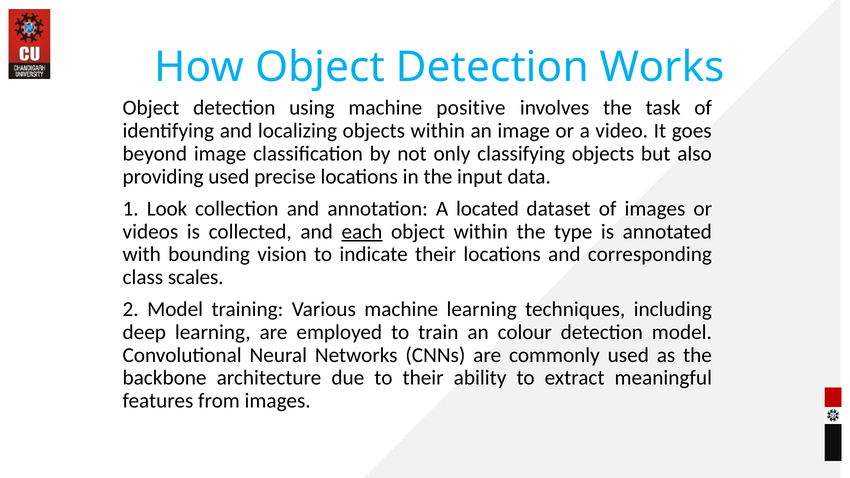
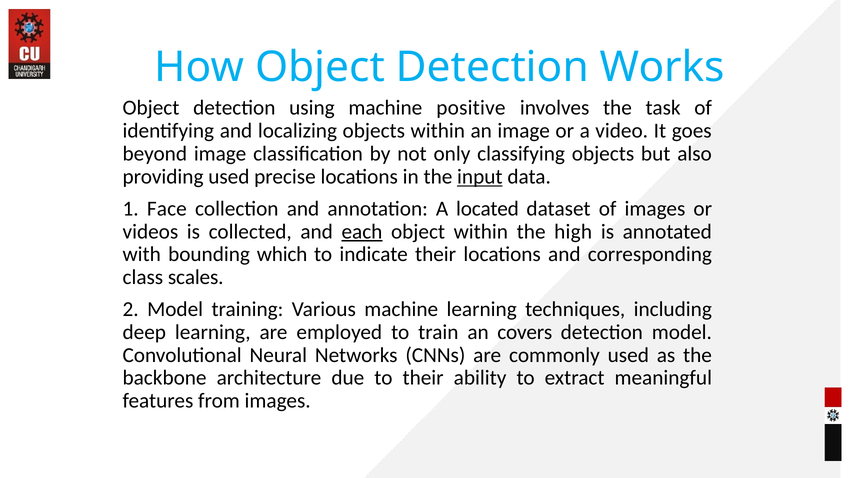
input underline: none -> present (480, 177)
Look: Look -> Face (167, 209)
type: type -> high (573, 232)
vision: vision -> which (282, 255)
colour: colour -> covers (525, 332)
